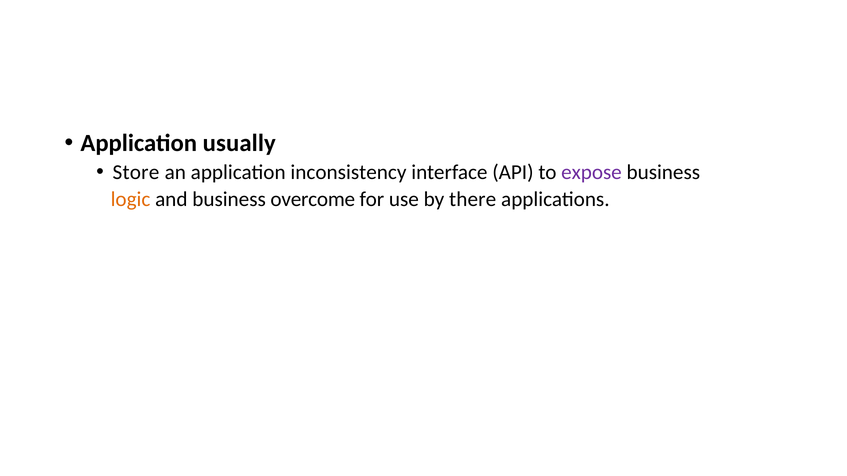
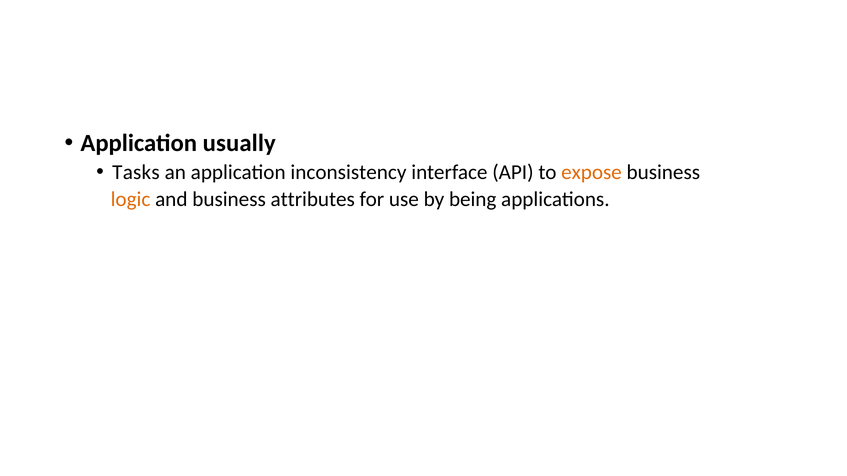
Store: Store -> Tasks (136, 172)
expose colour: purple -> orange (592, 172)
overcome: overcome -> attributes (313, 200)
there: there -> being (473, 200)
